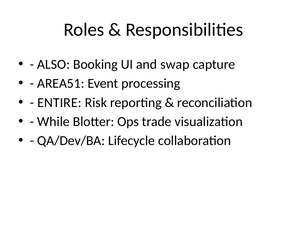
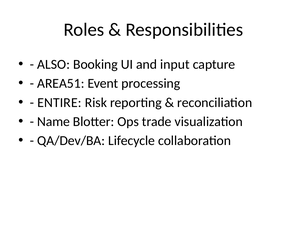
swap: swap -> input (175, 64)
While: While -> Name (54, 122)
